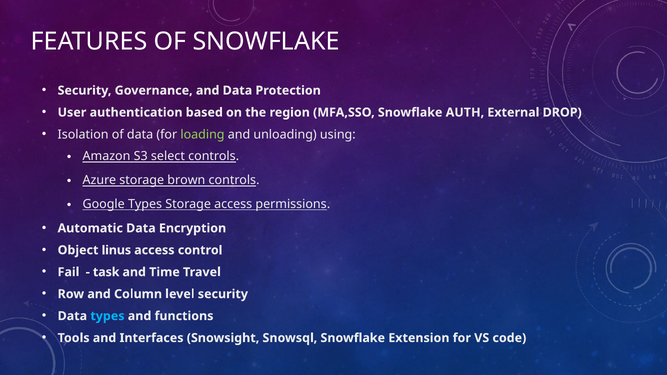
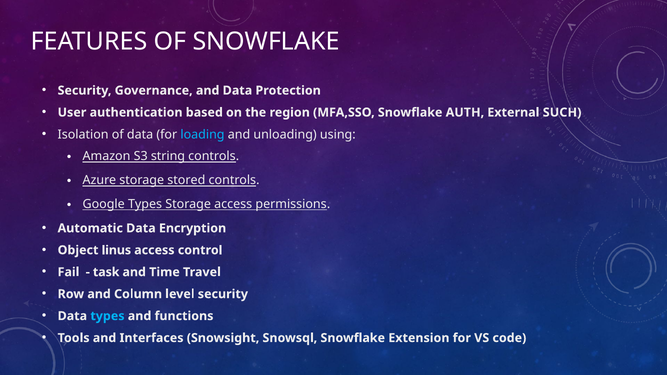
DROP: DROP -> SUCH (562, 112)
loading colour: light green -> light blue (202, 134)
select: select -> string (168, 156)
brown: brown -> stored (186, 180)
